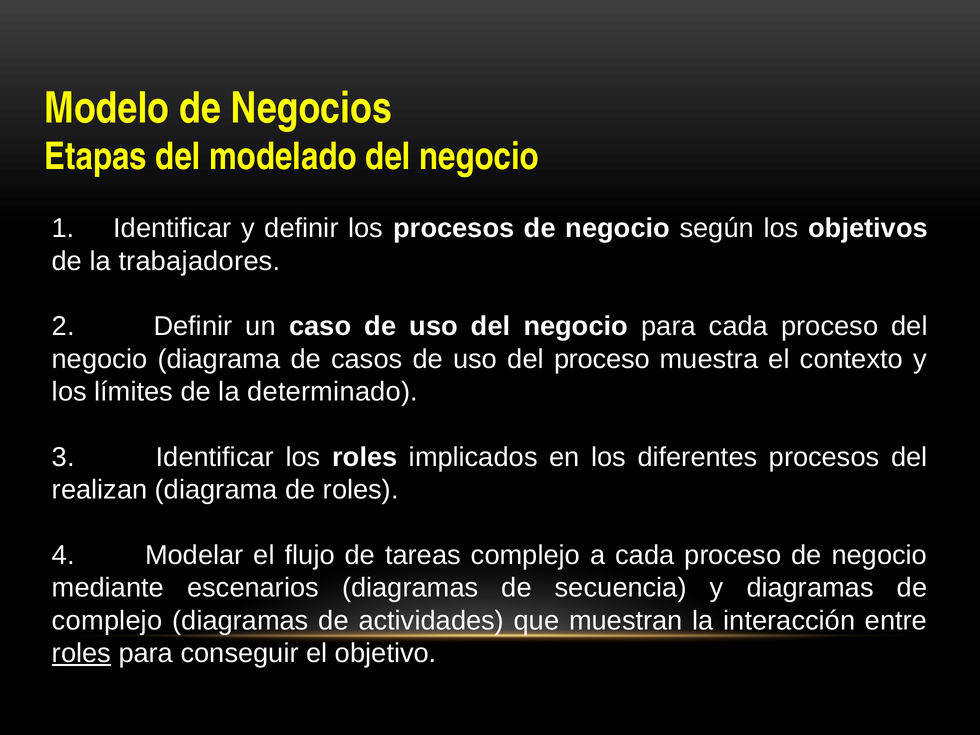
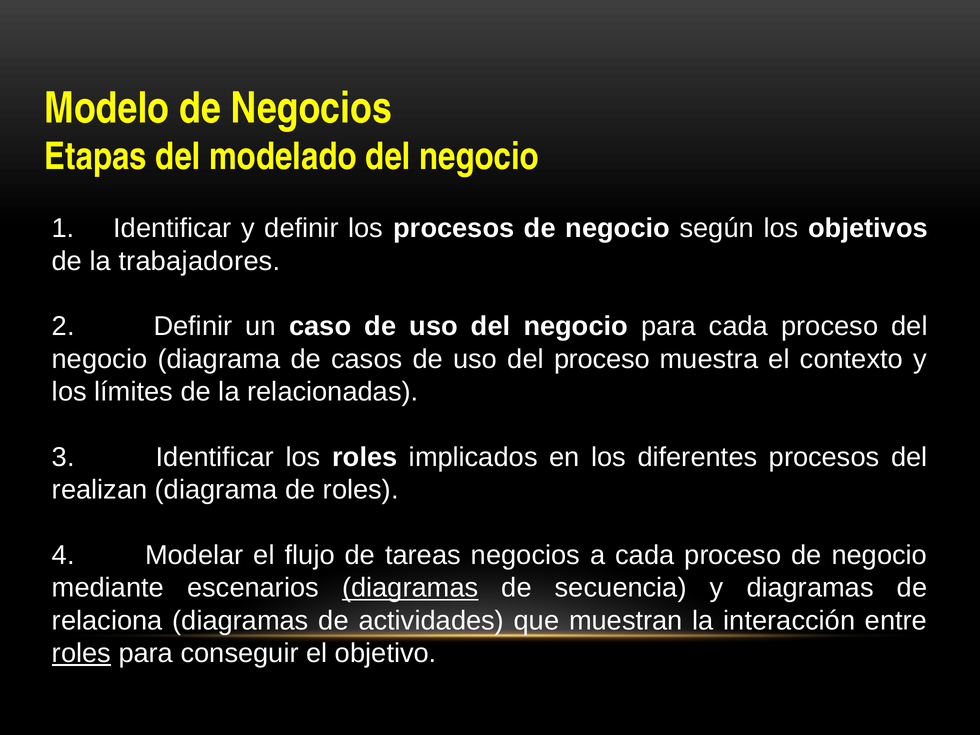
determinado: determinado -> relacionadas (333, 392)
tareas complejo: complejo -> negocios (526, 555)
diagramas underline: none -> present (410, 588)
complejo: complejo -> relaciona (107, 621)
